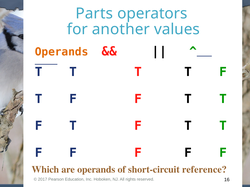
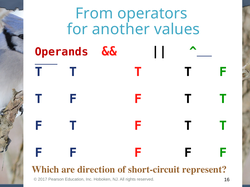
Parts: Parts -> From (94, 13)
Operands colour: orange -> red (62, 52)
are operands: operands -> direction (96, 170)
reference: reference -> represent (204, 170)
